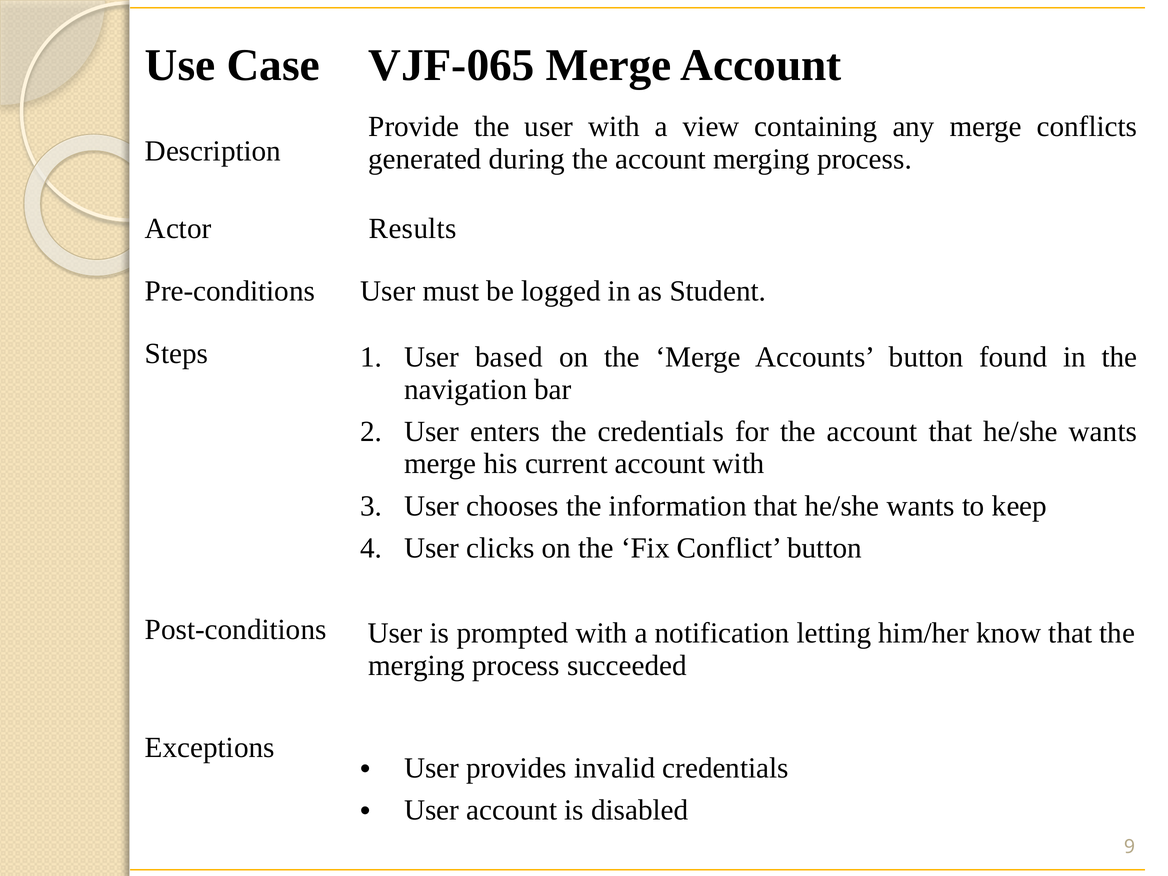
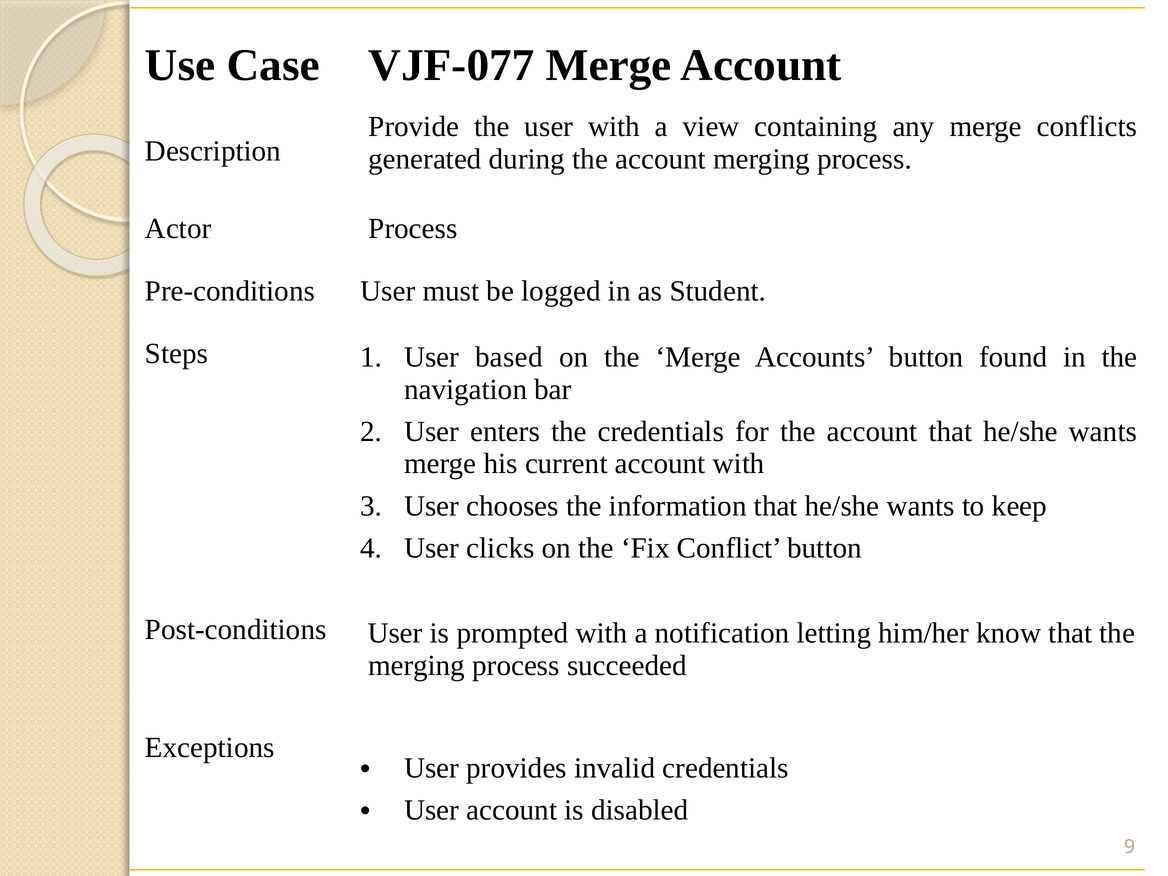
VJF-065: VJF-065 -> VJF-077 (451, 65)
Actor Results: Results -> Process (413, 229)
